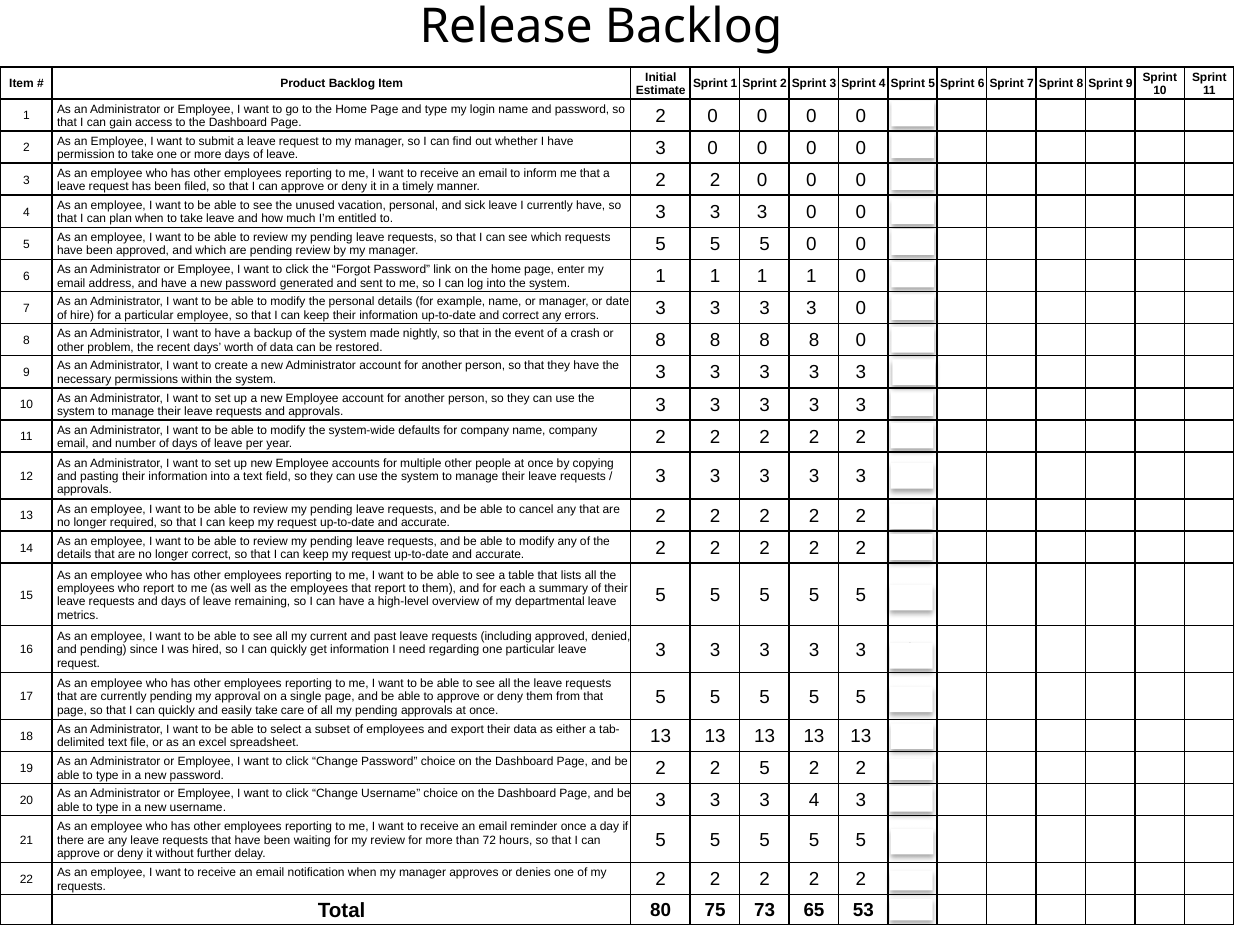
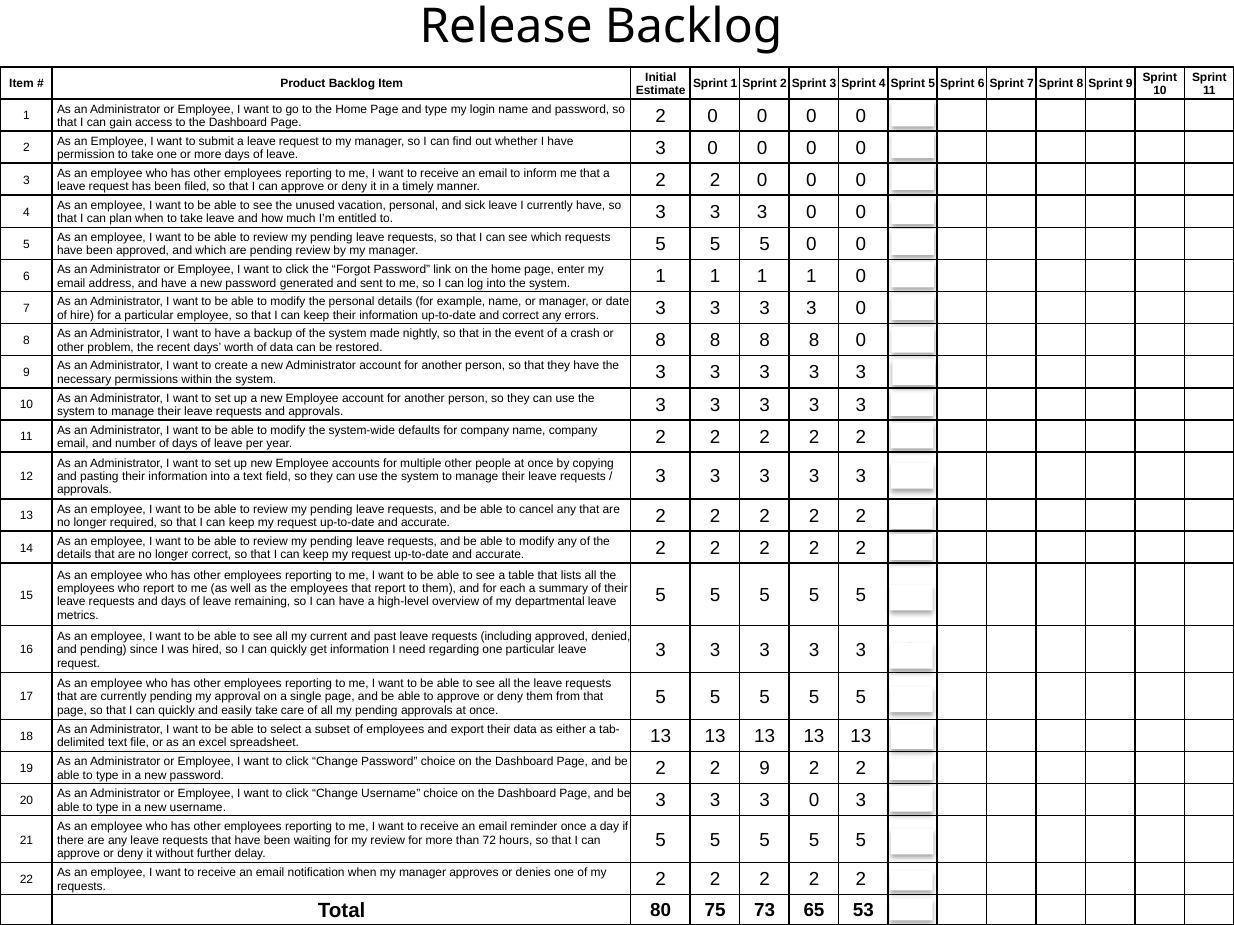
2 5: 5 -> 9 (765, 769)
4: 4 -> 0 (814, 801)
